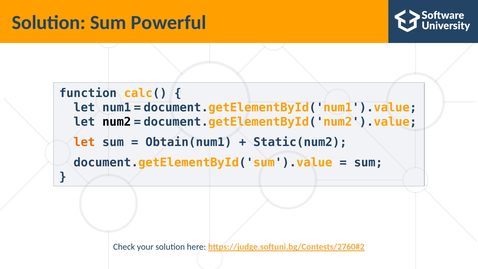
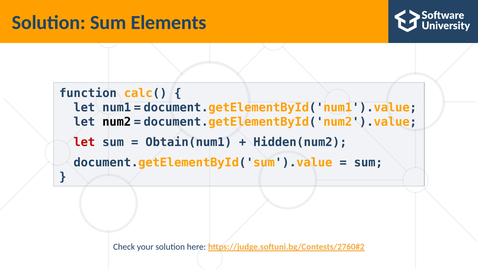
Powerful: Powerful -> Elements (169, 23)
let colour: orange -> red (84, 142)
Static(num2: Static(num2 -> Hidden(num2 (300, 142)
